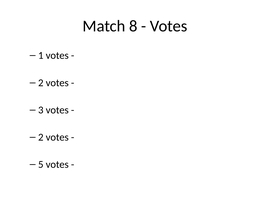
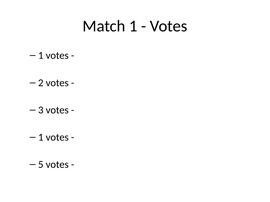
Match 8: 8 -> 1 (133, 26)
2: 2 -> 1 (41, 138)
